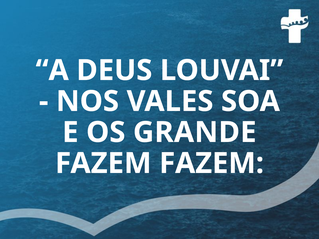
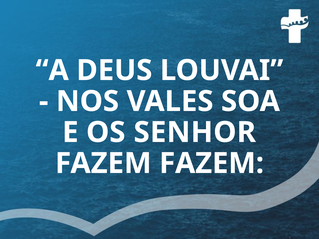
GRANDE: GRANDE -> SENHOR (195, 132)
